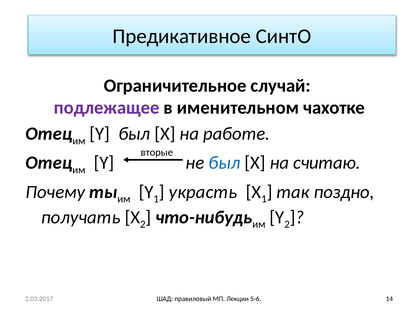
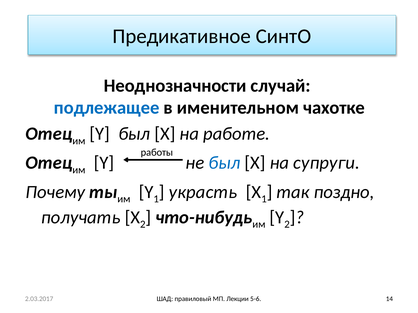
Ограничительное: Ограничительное -> Неоднозначности (175, 86)
подлежащее colour: purple -> blue (107, 108)
вторые: вторые -> работы (157, 153)
считаю: считаю -> супруги (327, 163)
